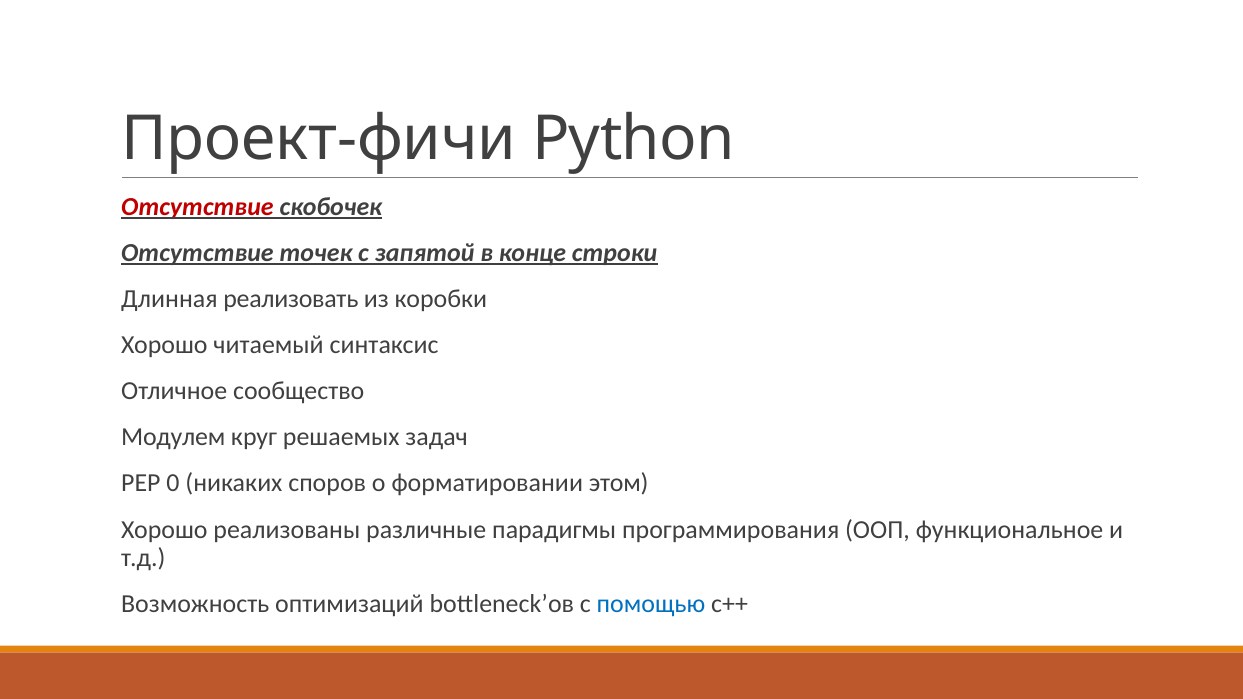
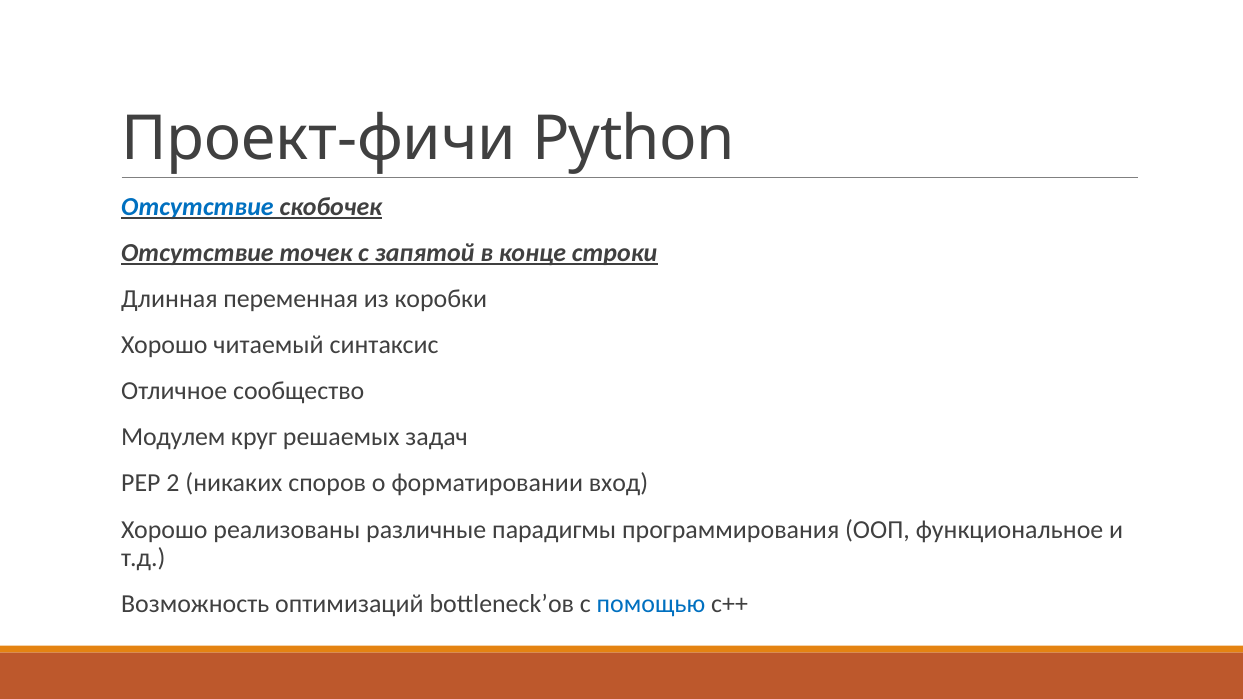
Отсутствие colour: red -> blue (197, 207)
реализовать: реализовать -> переменная (291, 299)
0: 0 -> 2 (173, 484)
этом: этом -> вход (619, 484)
